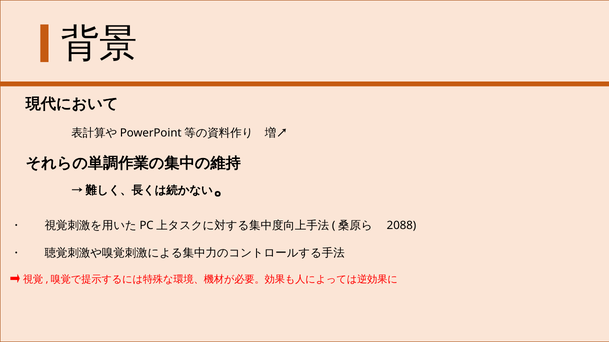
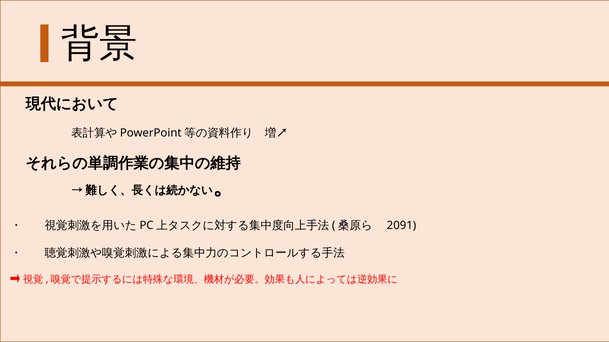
2088: 2088 -> 2091 (401, 226)
